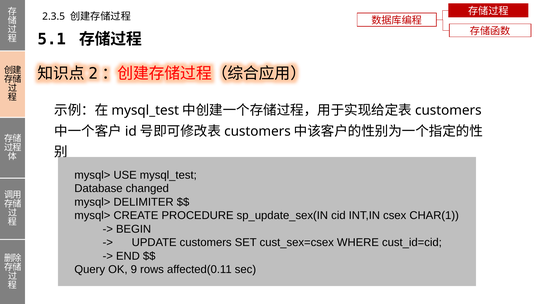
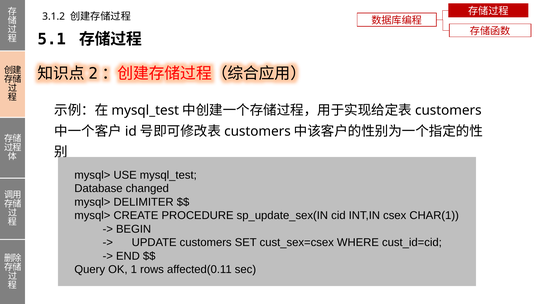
2.3.5: 2.3.5 -> 3.1.2 (54, 16)
9: 9 -> 1 (134, 269)
